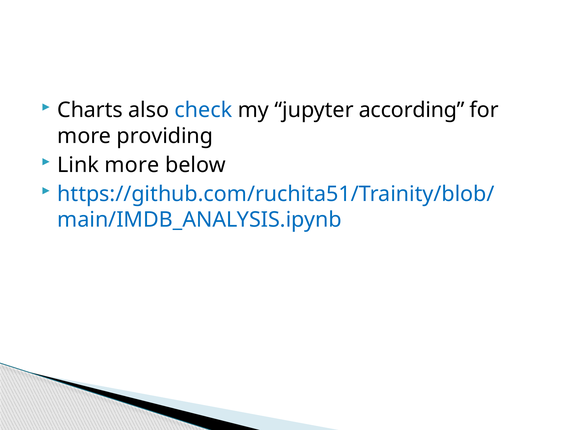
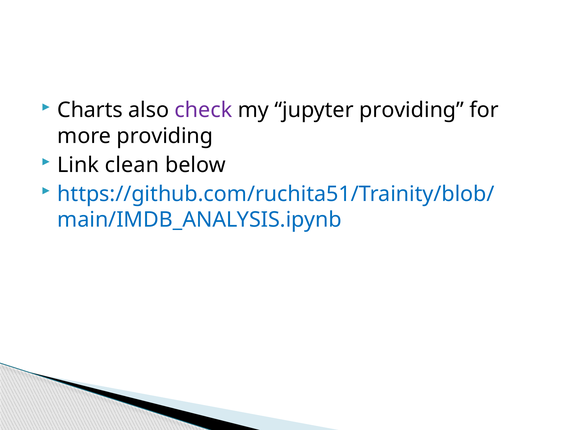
check colour: blue -> purple (203, 110)
jupyter according: according -> providing (412, 110)
Link more: more -> clean (132, 165)
